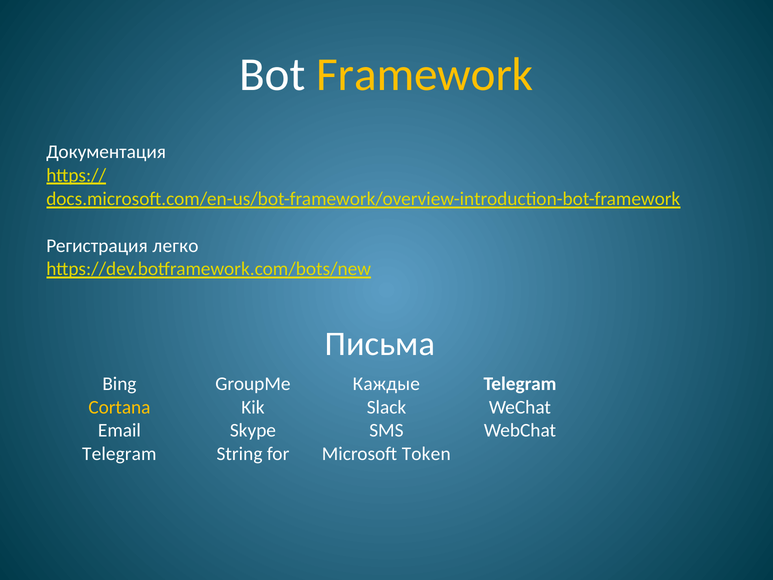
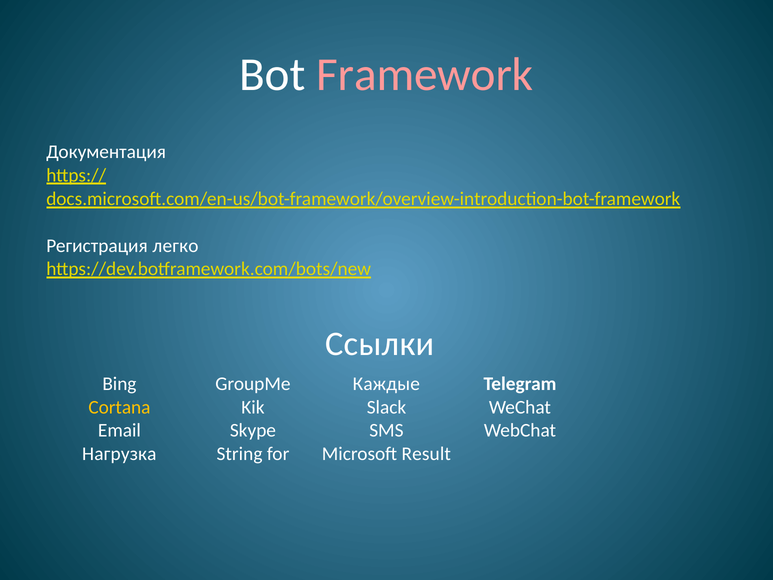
Framework colour: yellow -> pink (425, 75)
Письма: Письма -> Ссылки (380, 344)
Telegram: Telegram -> Нагрузка (119, 453)
Token: Token -> Result (426, 453)
